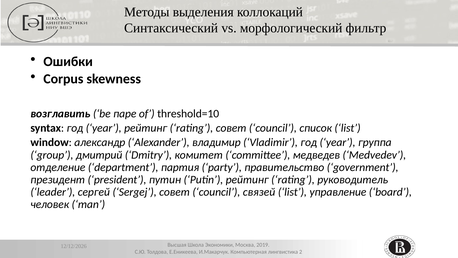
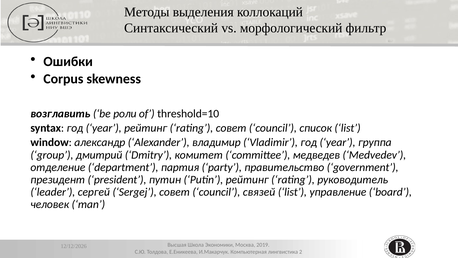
паре: паре -> роли (125, 113)
